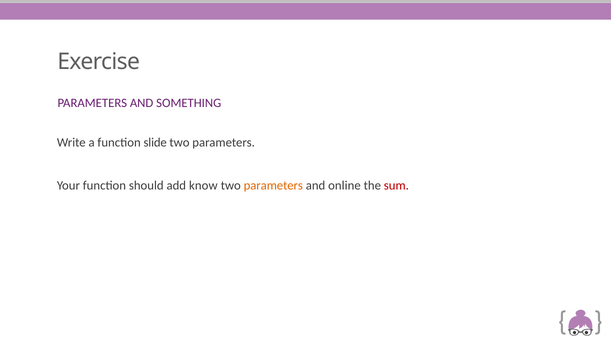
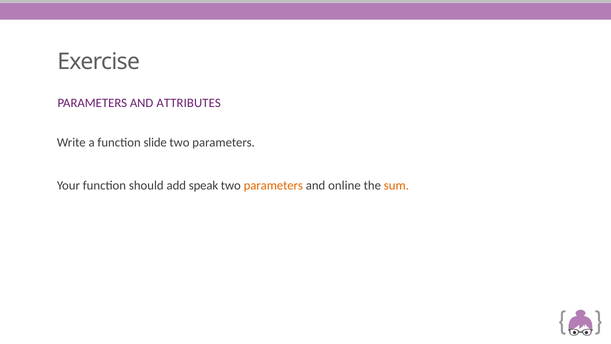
SOMETHING: SOMETHING -> ATTRIBUTES (189, 103)
know: know -> speak (203, 185)
sum colour: red -> orange (396, 185)
